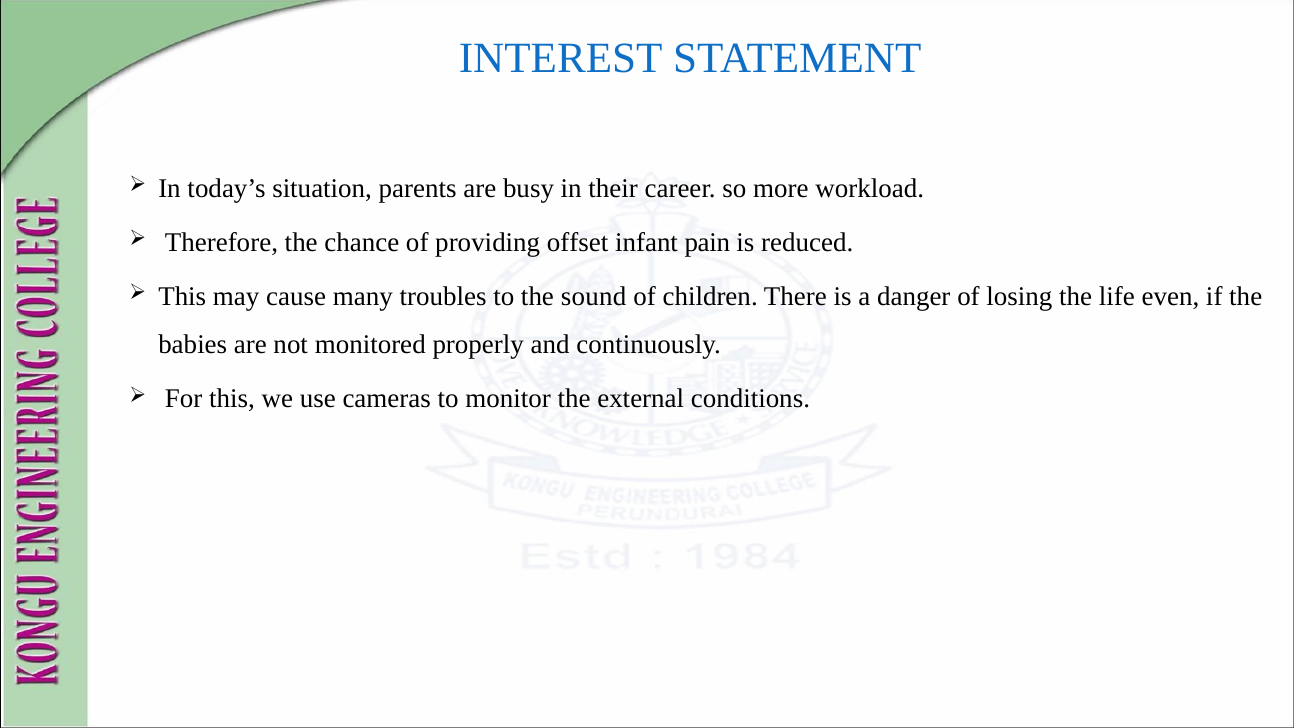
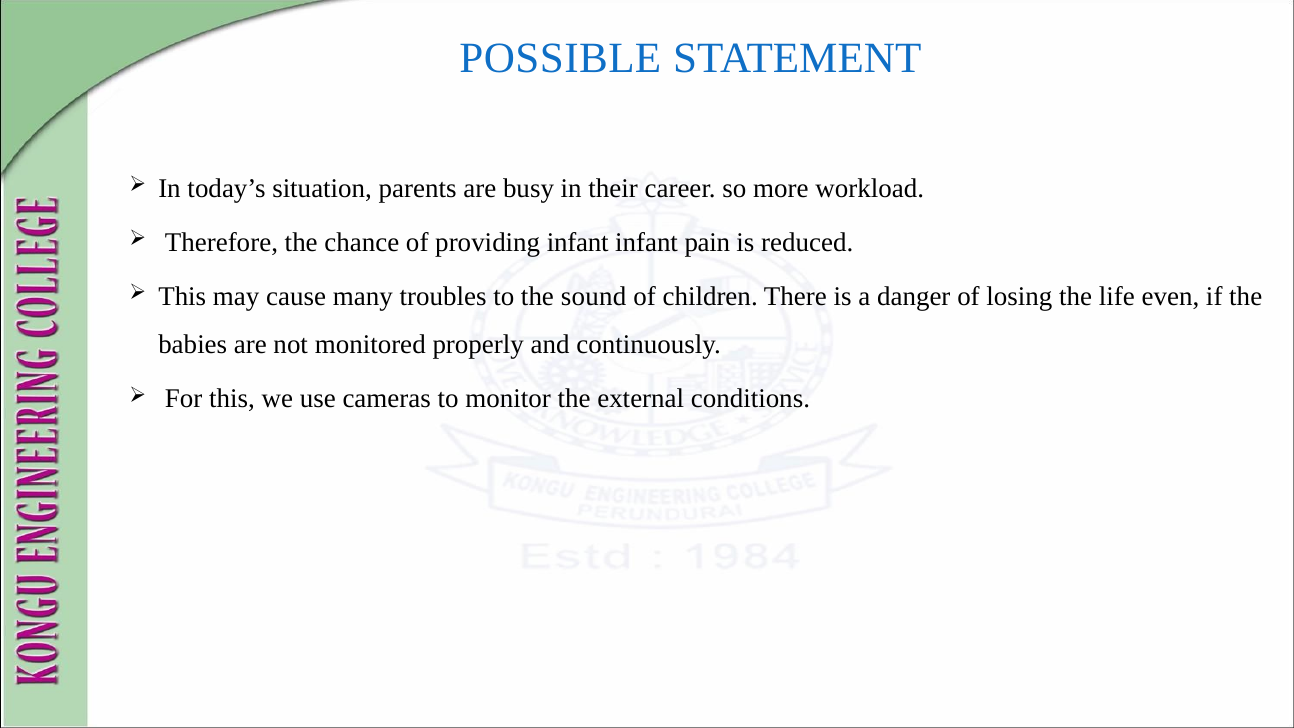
INTEREST: INTEREST -> POSSIBLE (560, 58)
providing offset: offset -> infant (578, 242)
